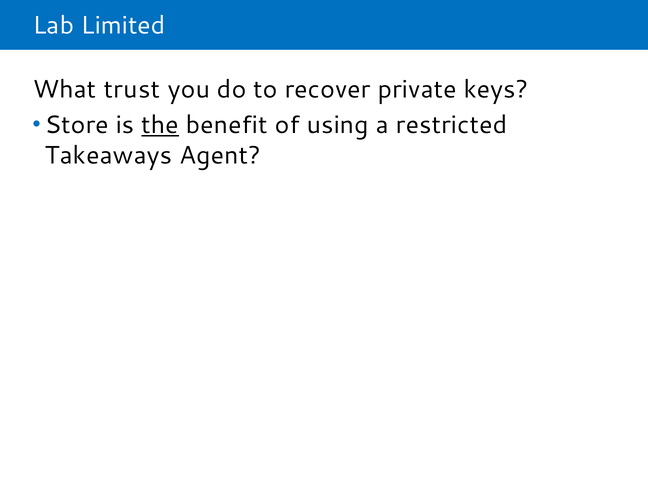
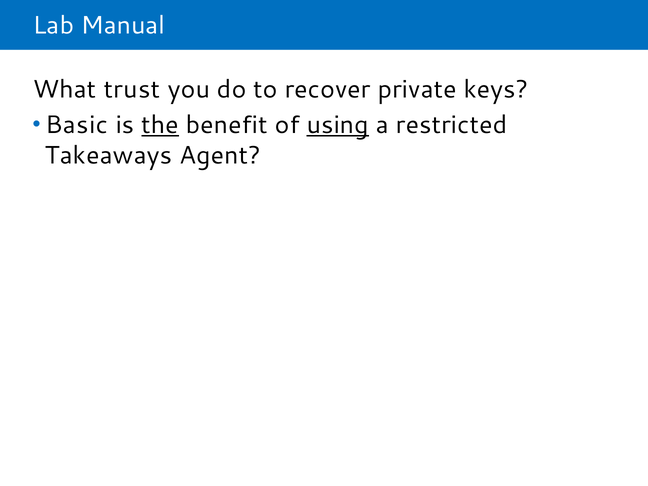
Limited: Limited -> Manual (123, 26)
Store: Store -> Basic (77, 125)
using underline: none -> present (338, 125)
